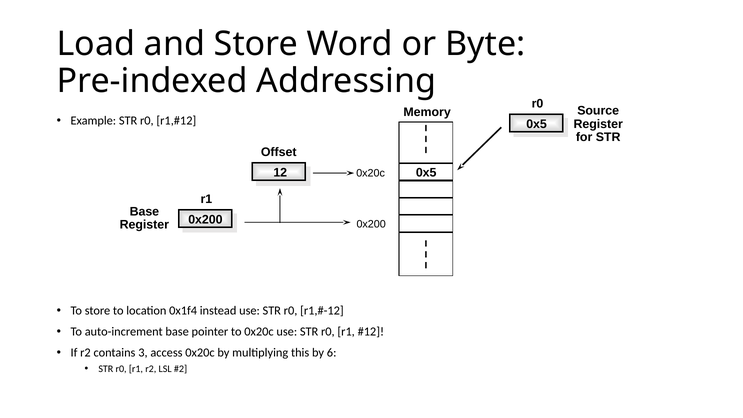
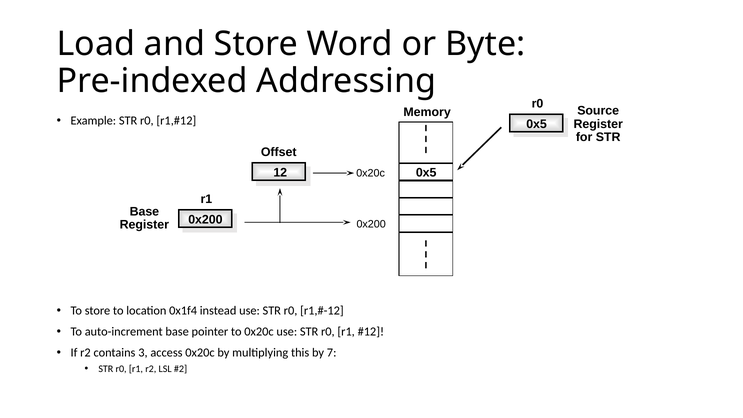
6: 6 -> 7 (332, 353)
